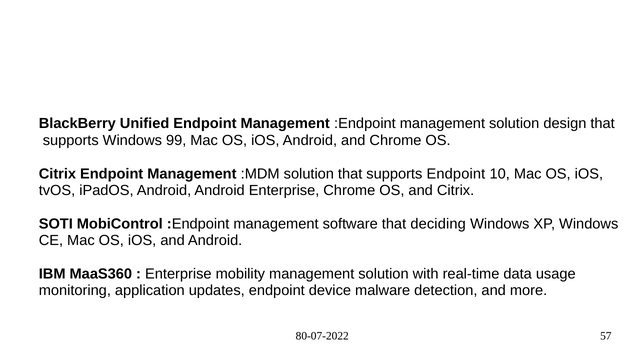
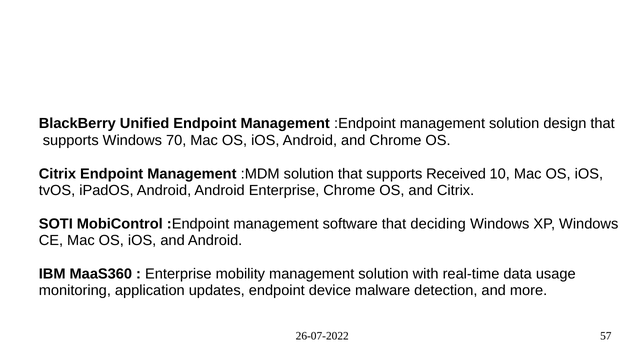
99: 99 -> 70 (176, 140)
supports Endpoint: Endpoint -> Received (456, 174)
80-07-2022: 80-07-2022 -> 26-07-2022 (322, 336)
